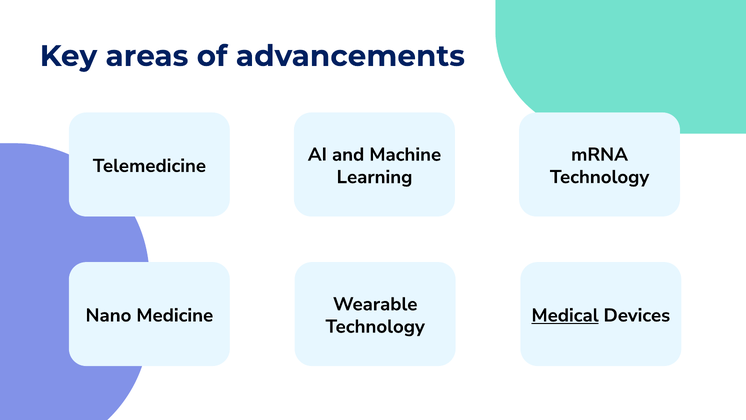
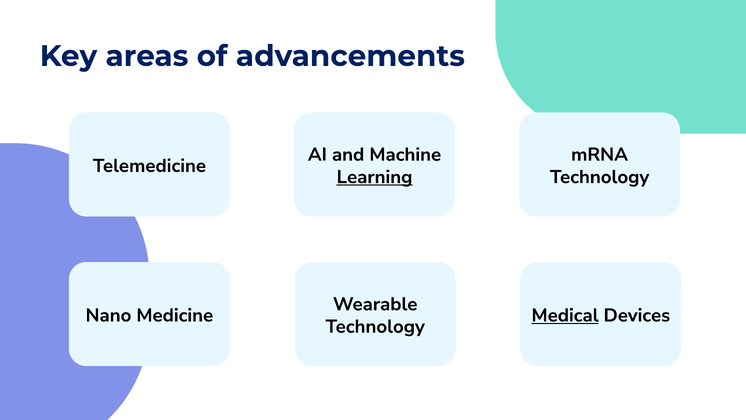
Learning underline: none -> present (374, 177)
